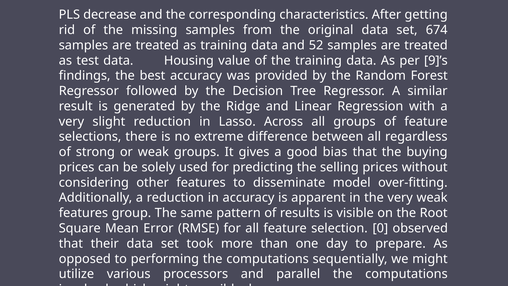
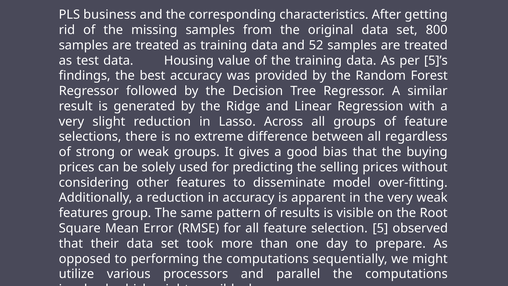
PLS decrease: decrease -> business (110, 15)
674: 674 -> 800 (437, 30)
9]’s: 9]’s -> 5]’s (436, 60)
0: 0 -> 5 (380, 228)
